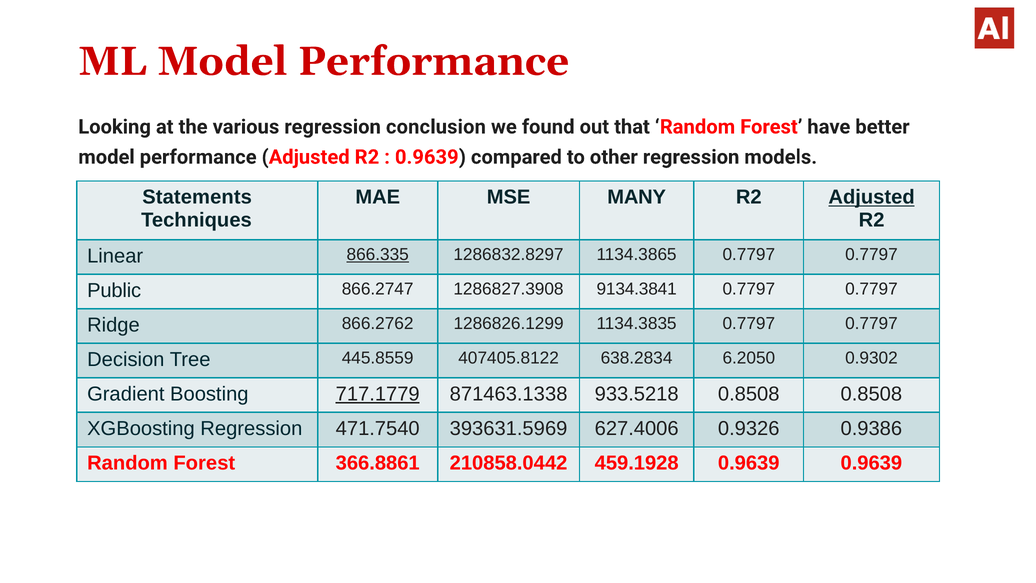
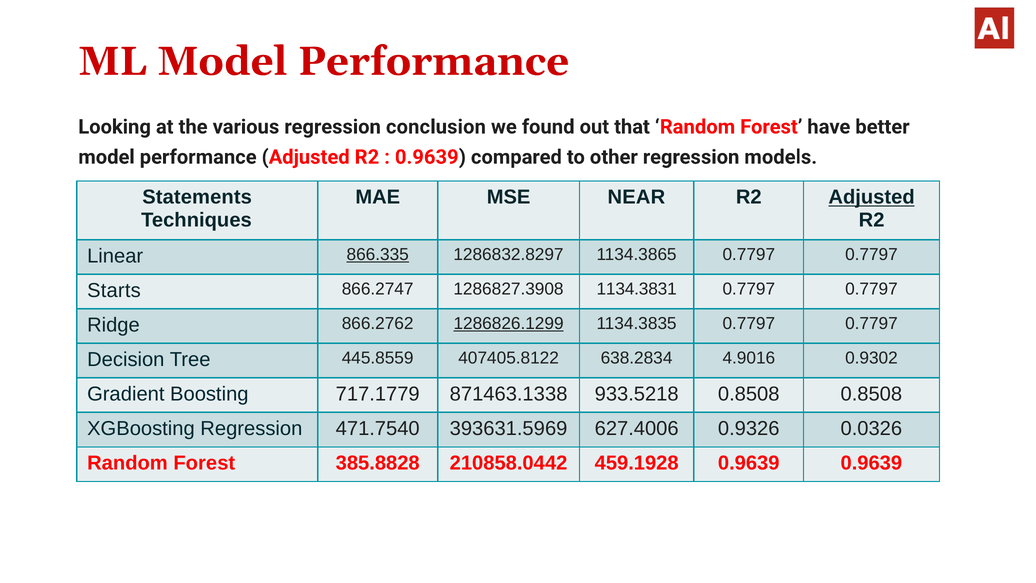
MANY: MANY -> NEAR (636, 197)
Public: Public -> Starts (114, 290)
9134.3841: 9134.3841 -> 1134.3831 (637, 289)
1286826.1299 underline: none -> present (509, 323)
6.2050: 6.2050 -> 4.9016 (749, 358)
717.1779 underline: present -> none (378, 394)
0.9386: 0.9386 -> 0.0326 (871, 429)
366.8861: 366.8861 -> 385.8828 (378, 463)
